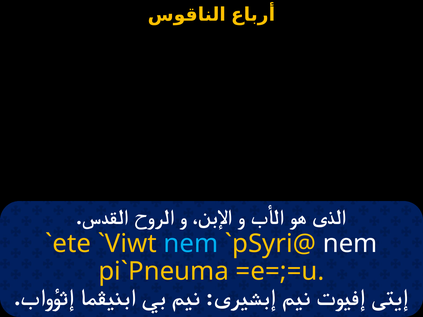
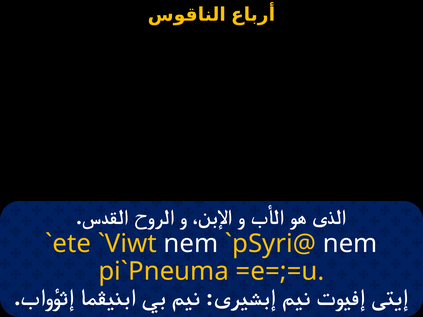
nem colour: light blue -> white (191, 244)
